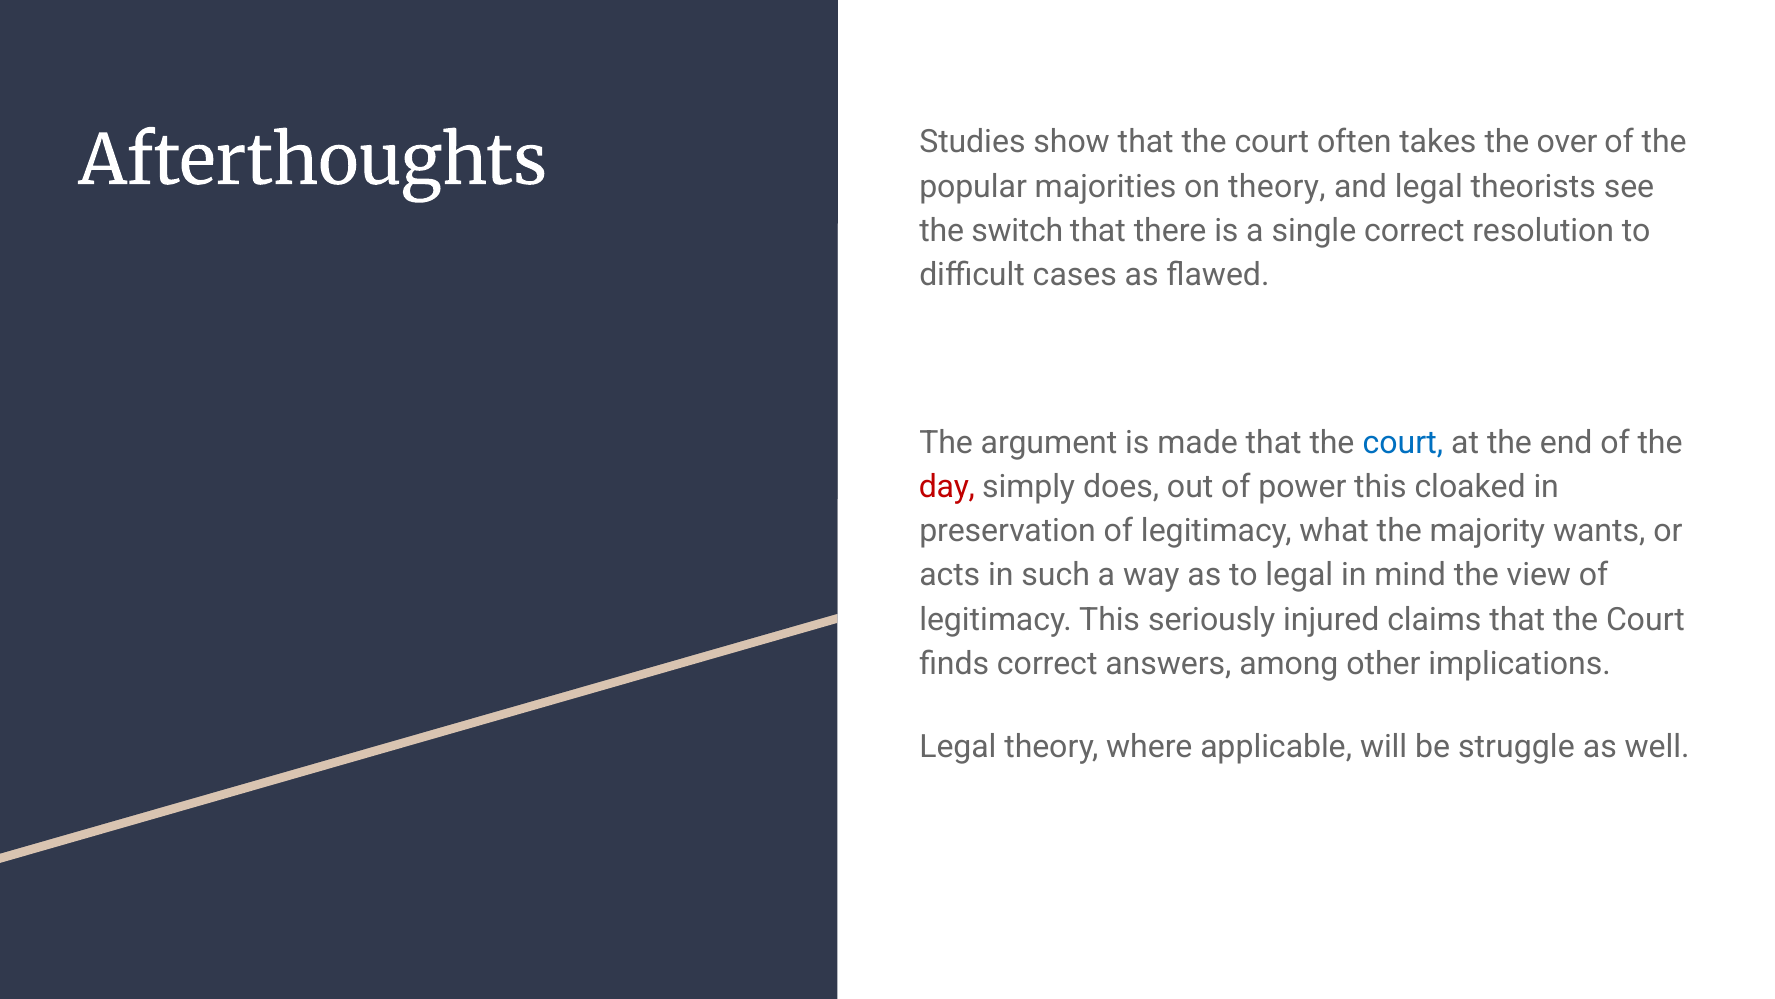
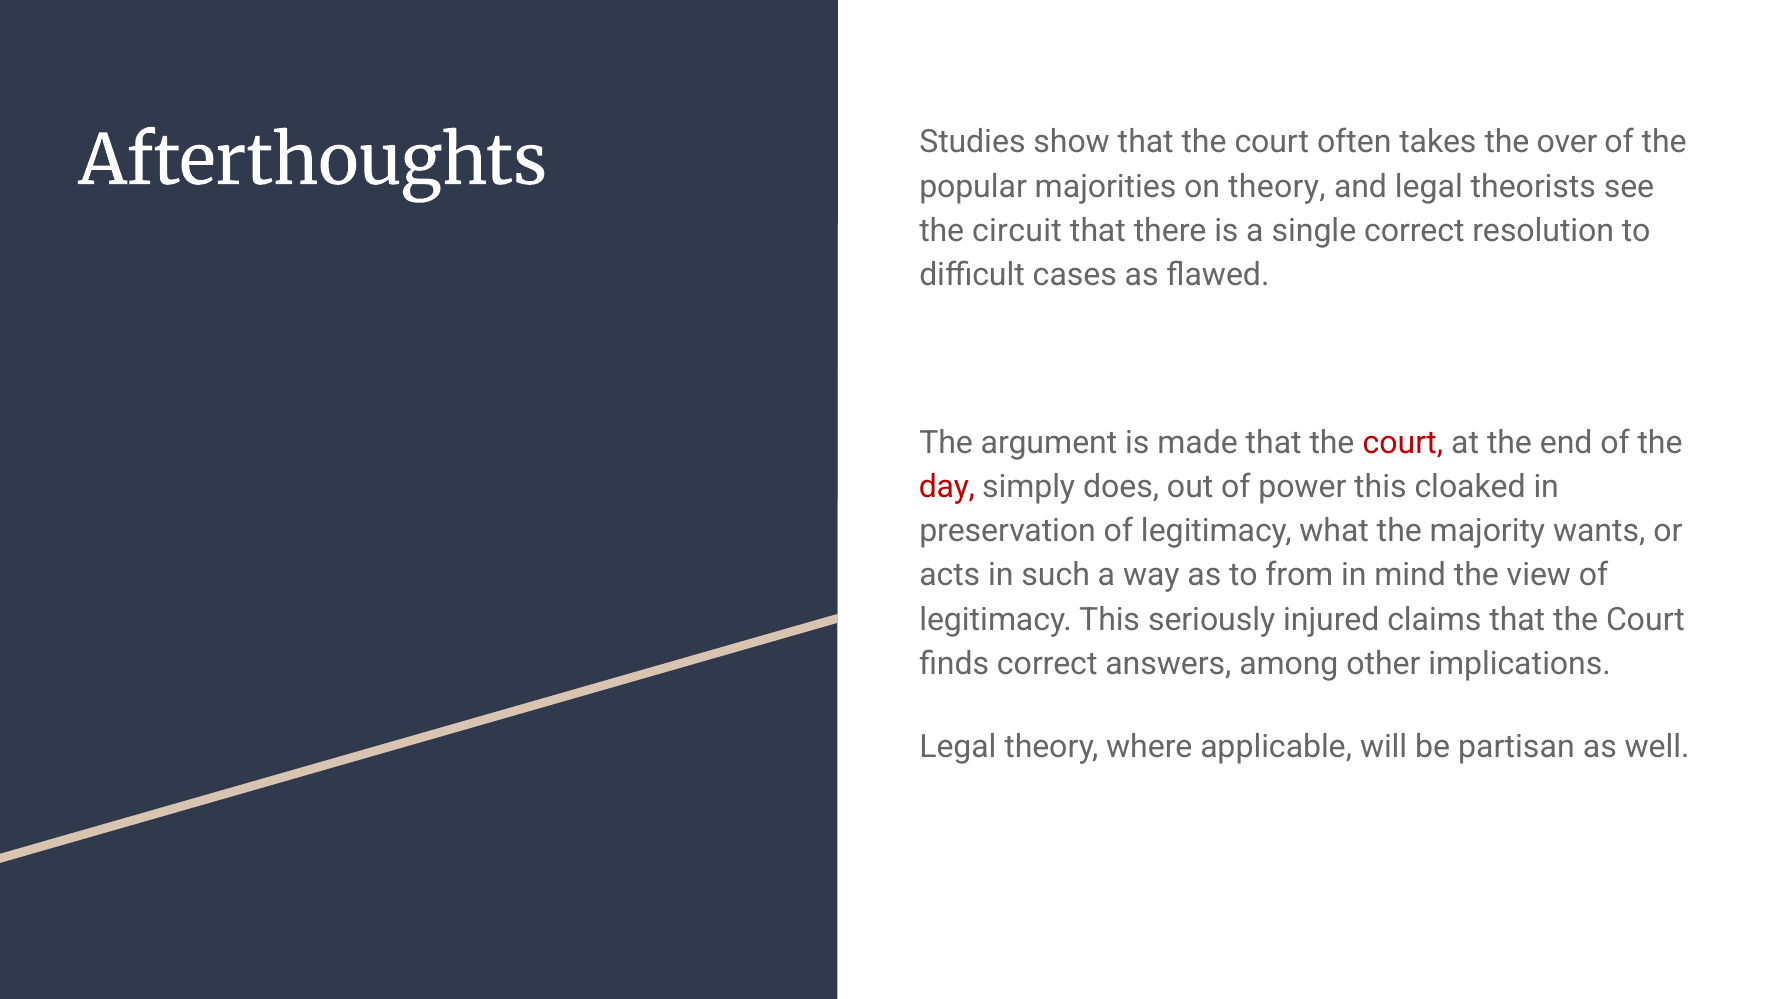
switch: switch -> circuit (1017, 231)
court colour: blue -> red (1403, 442)
to legal: legal -> from (1299, 575)
struggle: struggle -> partisan (1516, 747)
